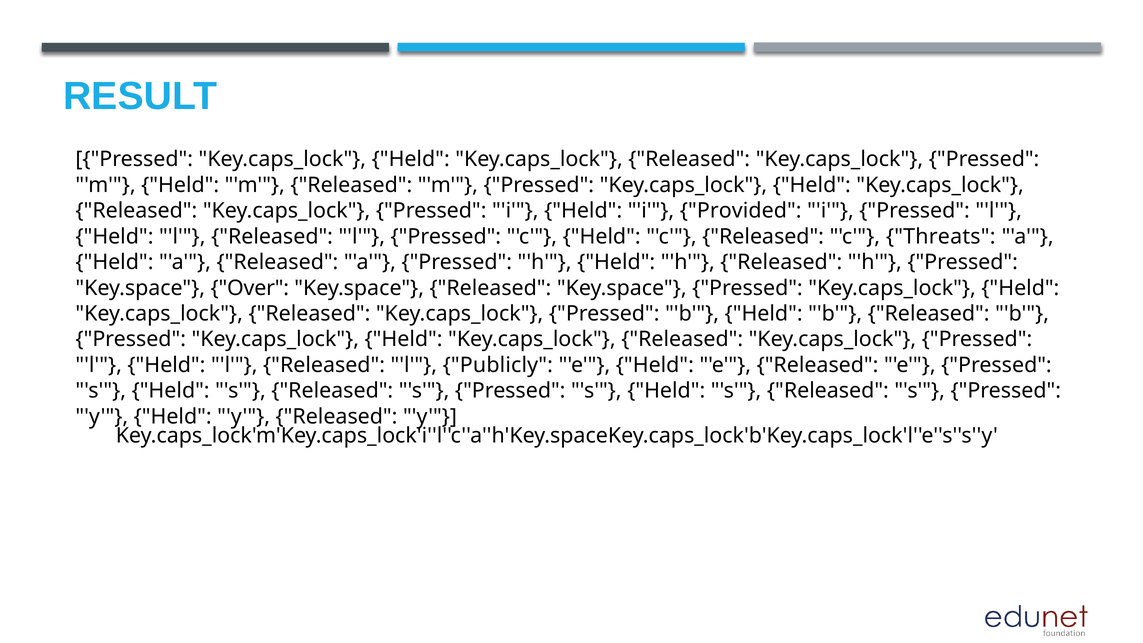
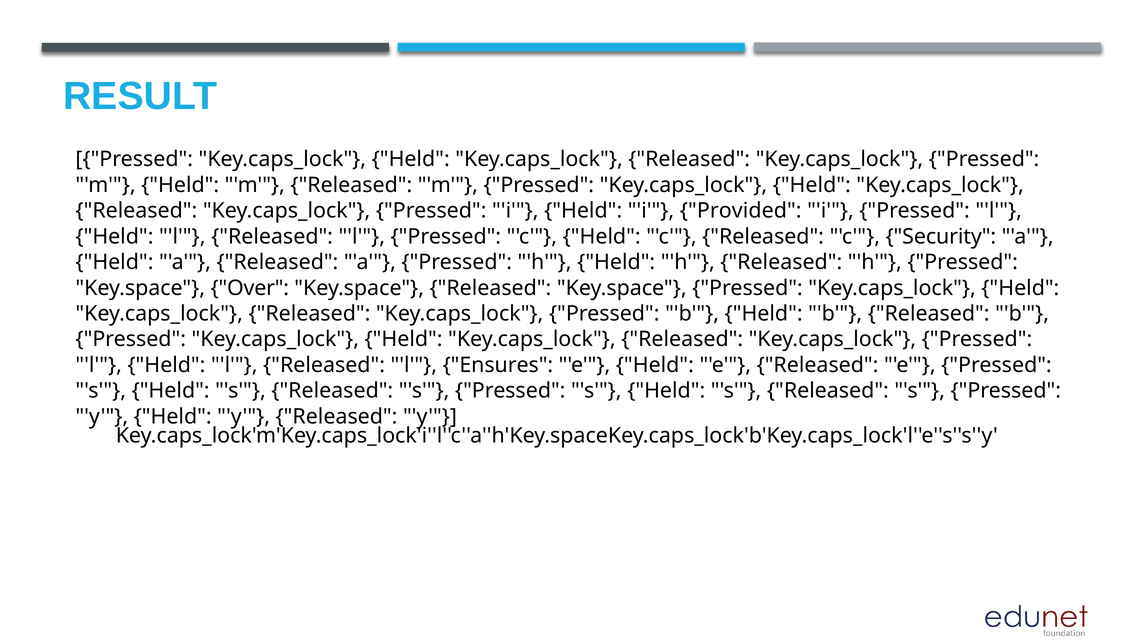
Threats: Threats -> Security (941, 236)
Publicly: Publicly -> Ensures (498, 365)
